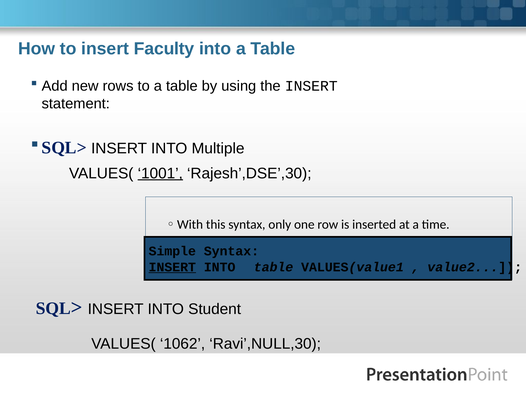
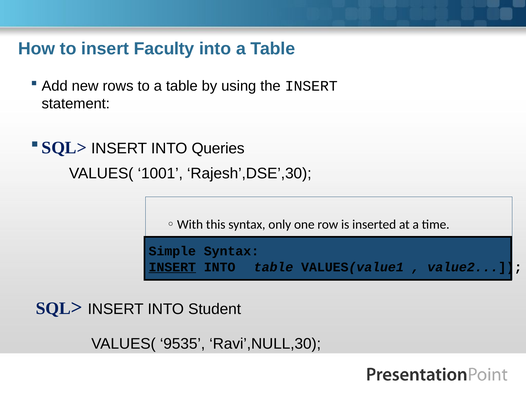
Multiple: Multiple -> Queries (218, 149)
1001 underline: present -> none (160, 174)
1062: 1062 -> 9535 (183, 344)
